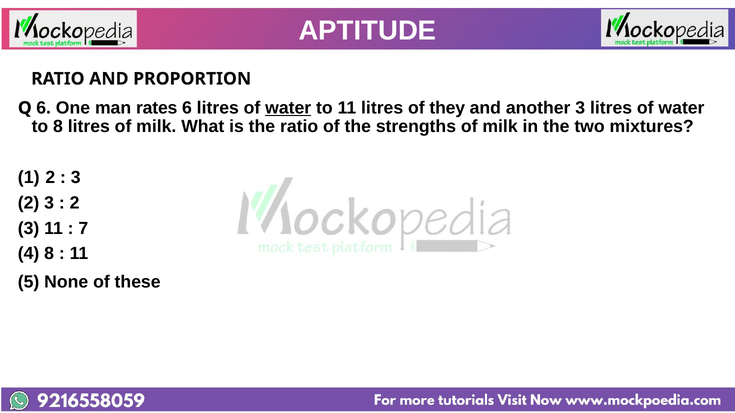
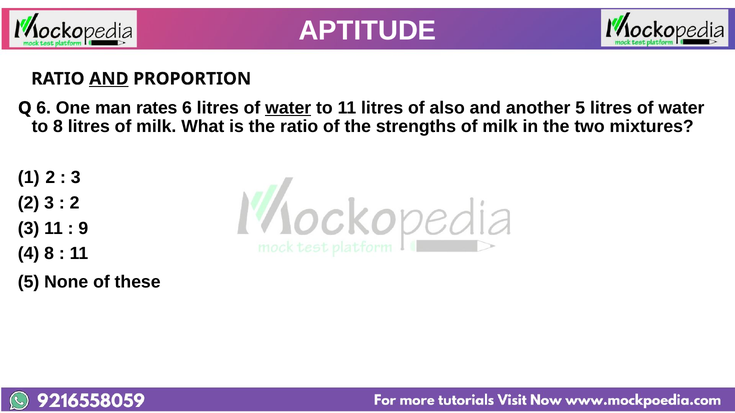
AND underline: none -> present (109, 79)
they: they -> also (447, 108)
another 3: 3 -> 5 (580, 108)
7: 7 -> 9 (83, 228)
